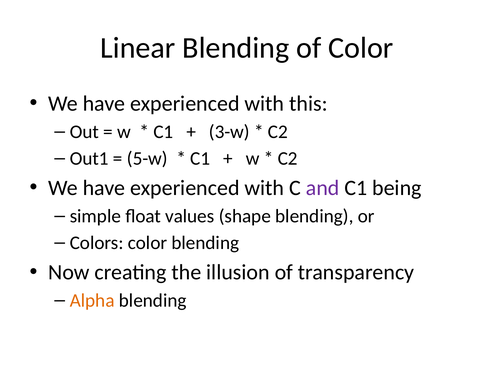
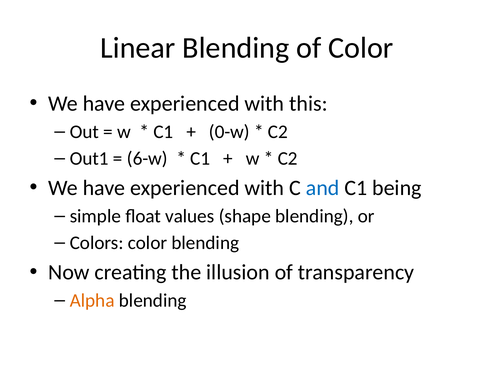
3-w: 3-w -> 0-w (229, 132)
5-w: 5-w -> 6-w (147, 159)
and colour: purple -> blue (323, 188)
